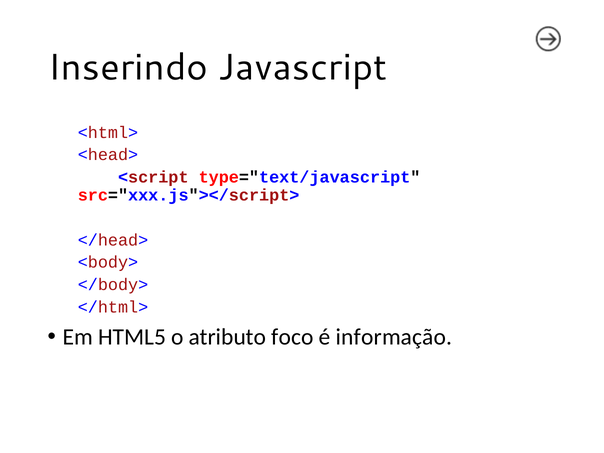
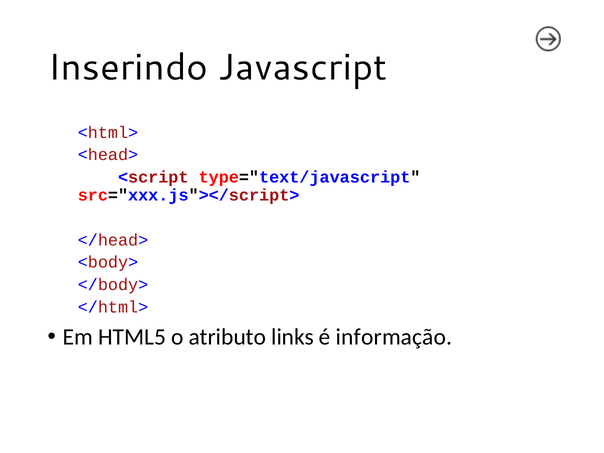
foco: foco -> links (293, 337)
